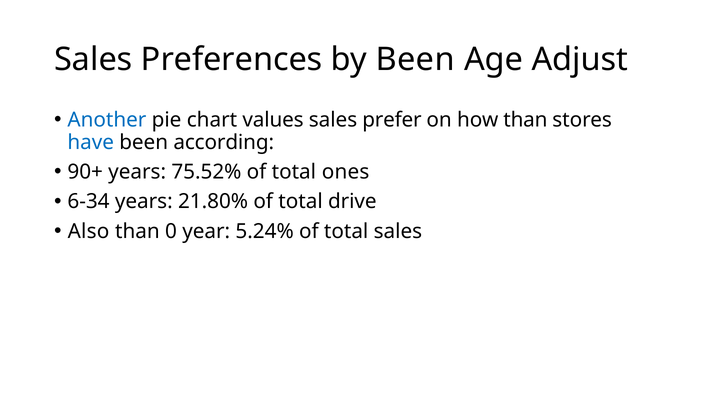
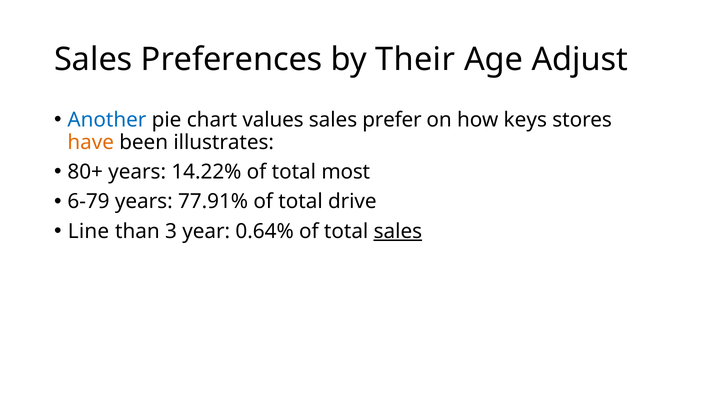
by Been: Been -> Their (415, 60)
how than: than -> keys (525, 120)
have colour: blue -> orange (91, 142)
according: according -> illustrates (224, 142)
90+: 90+ -> 80+ (85, 172)
75.52%: 75.52% -> 14.22% (206, 172)
ones: ones -> most (346, 172)
6-34: 6-34 -> 6-79 (89, 202)
21.80%: 21.80% -> 77.91% (213, 202)
Also: Also -> Line (88, 232)
0: 0 -> 3 (171, 232)
5.24%: 5.24% -> 0.64% (265, 232)
sales underline: none -> present (398, 232)
